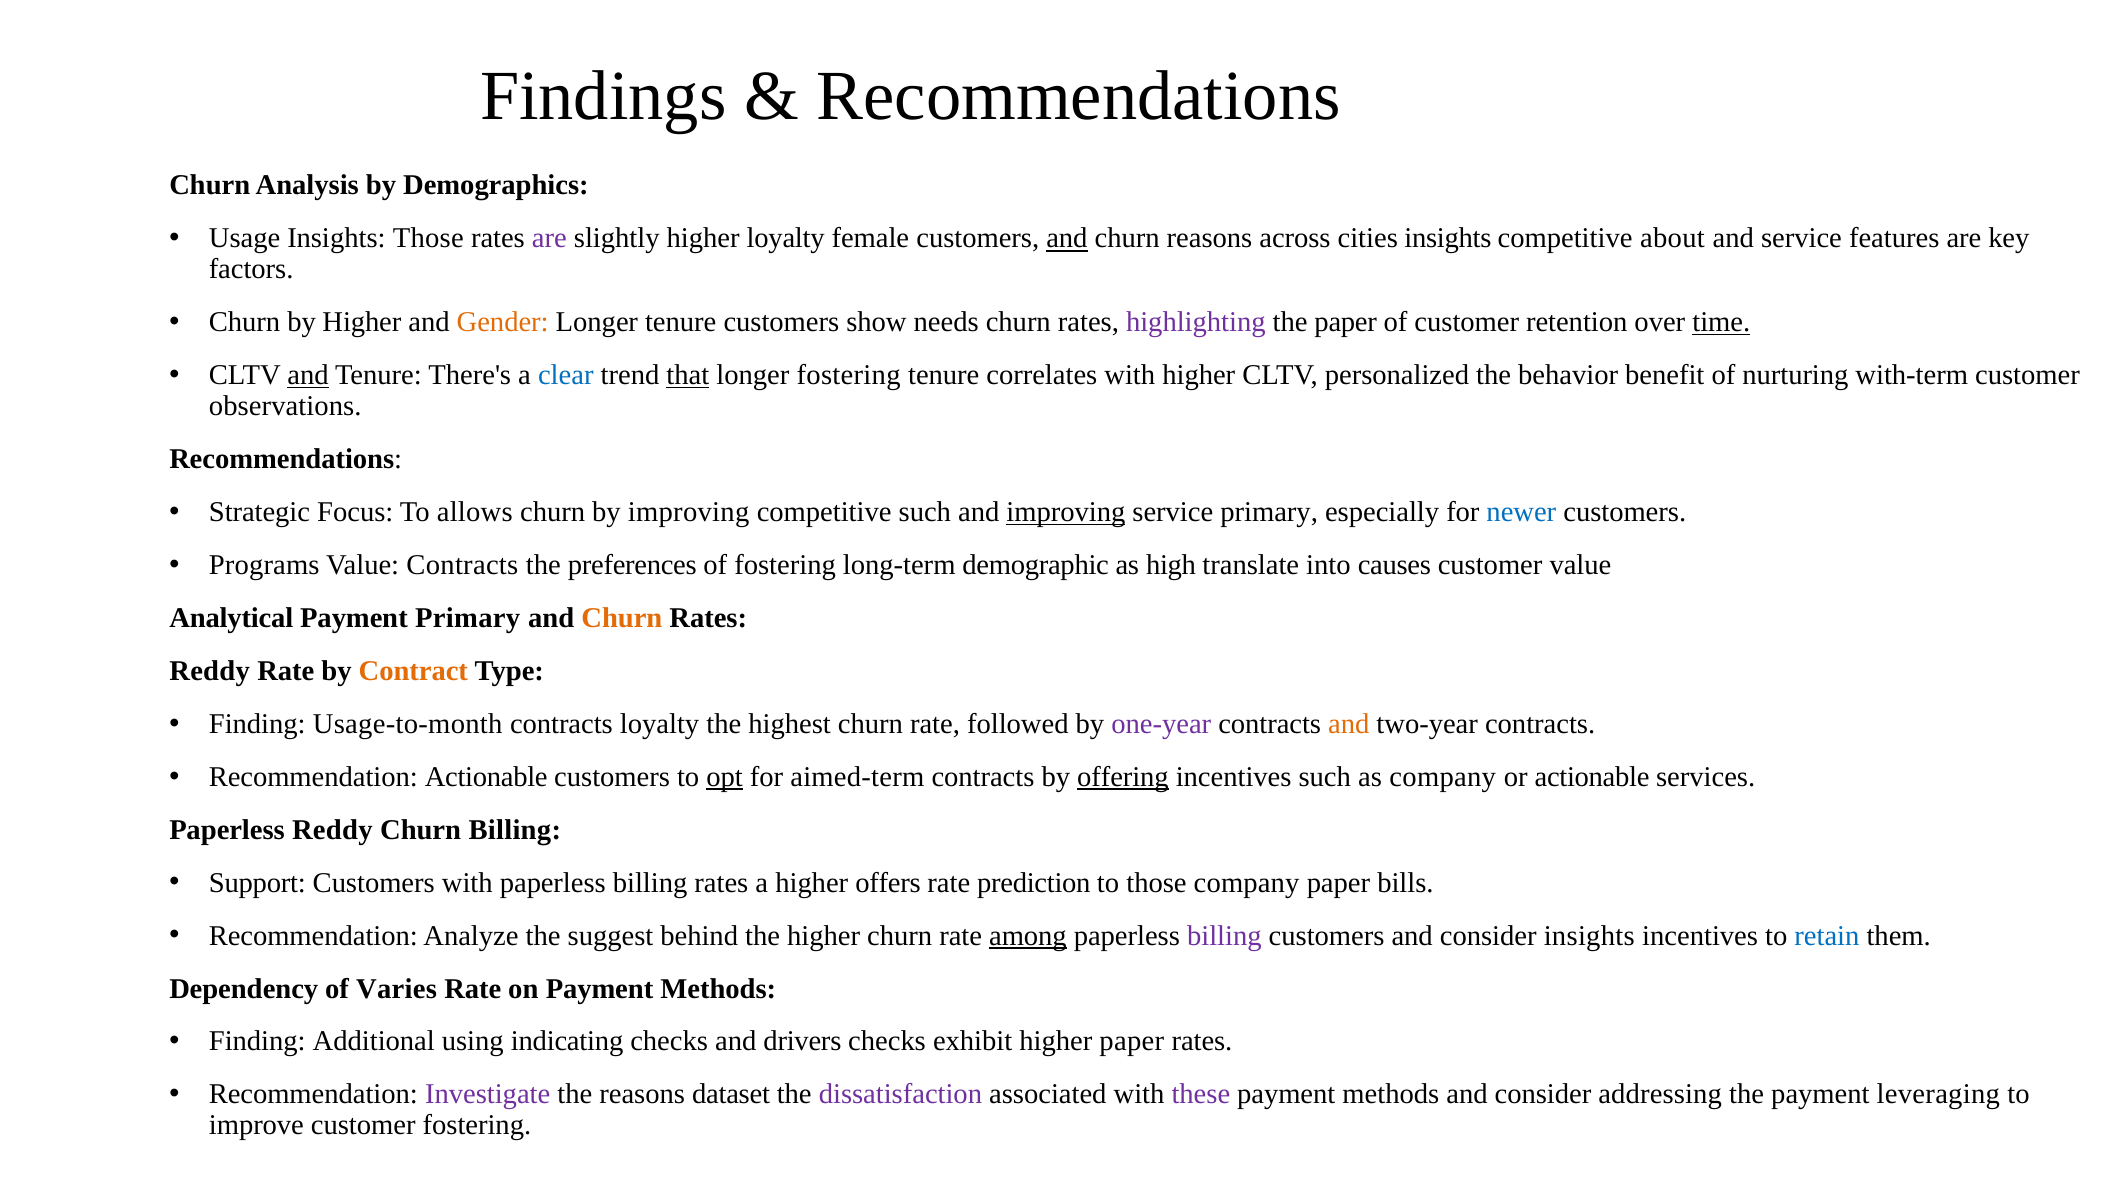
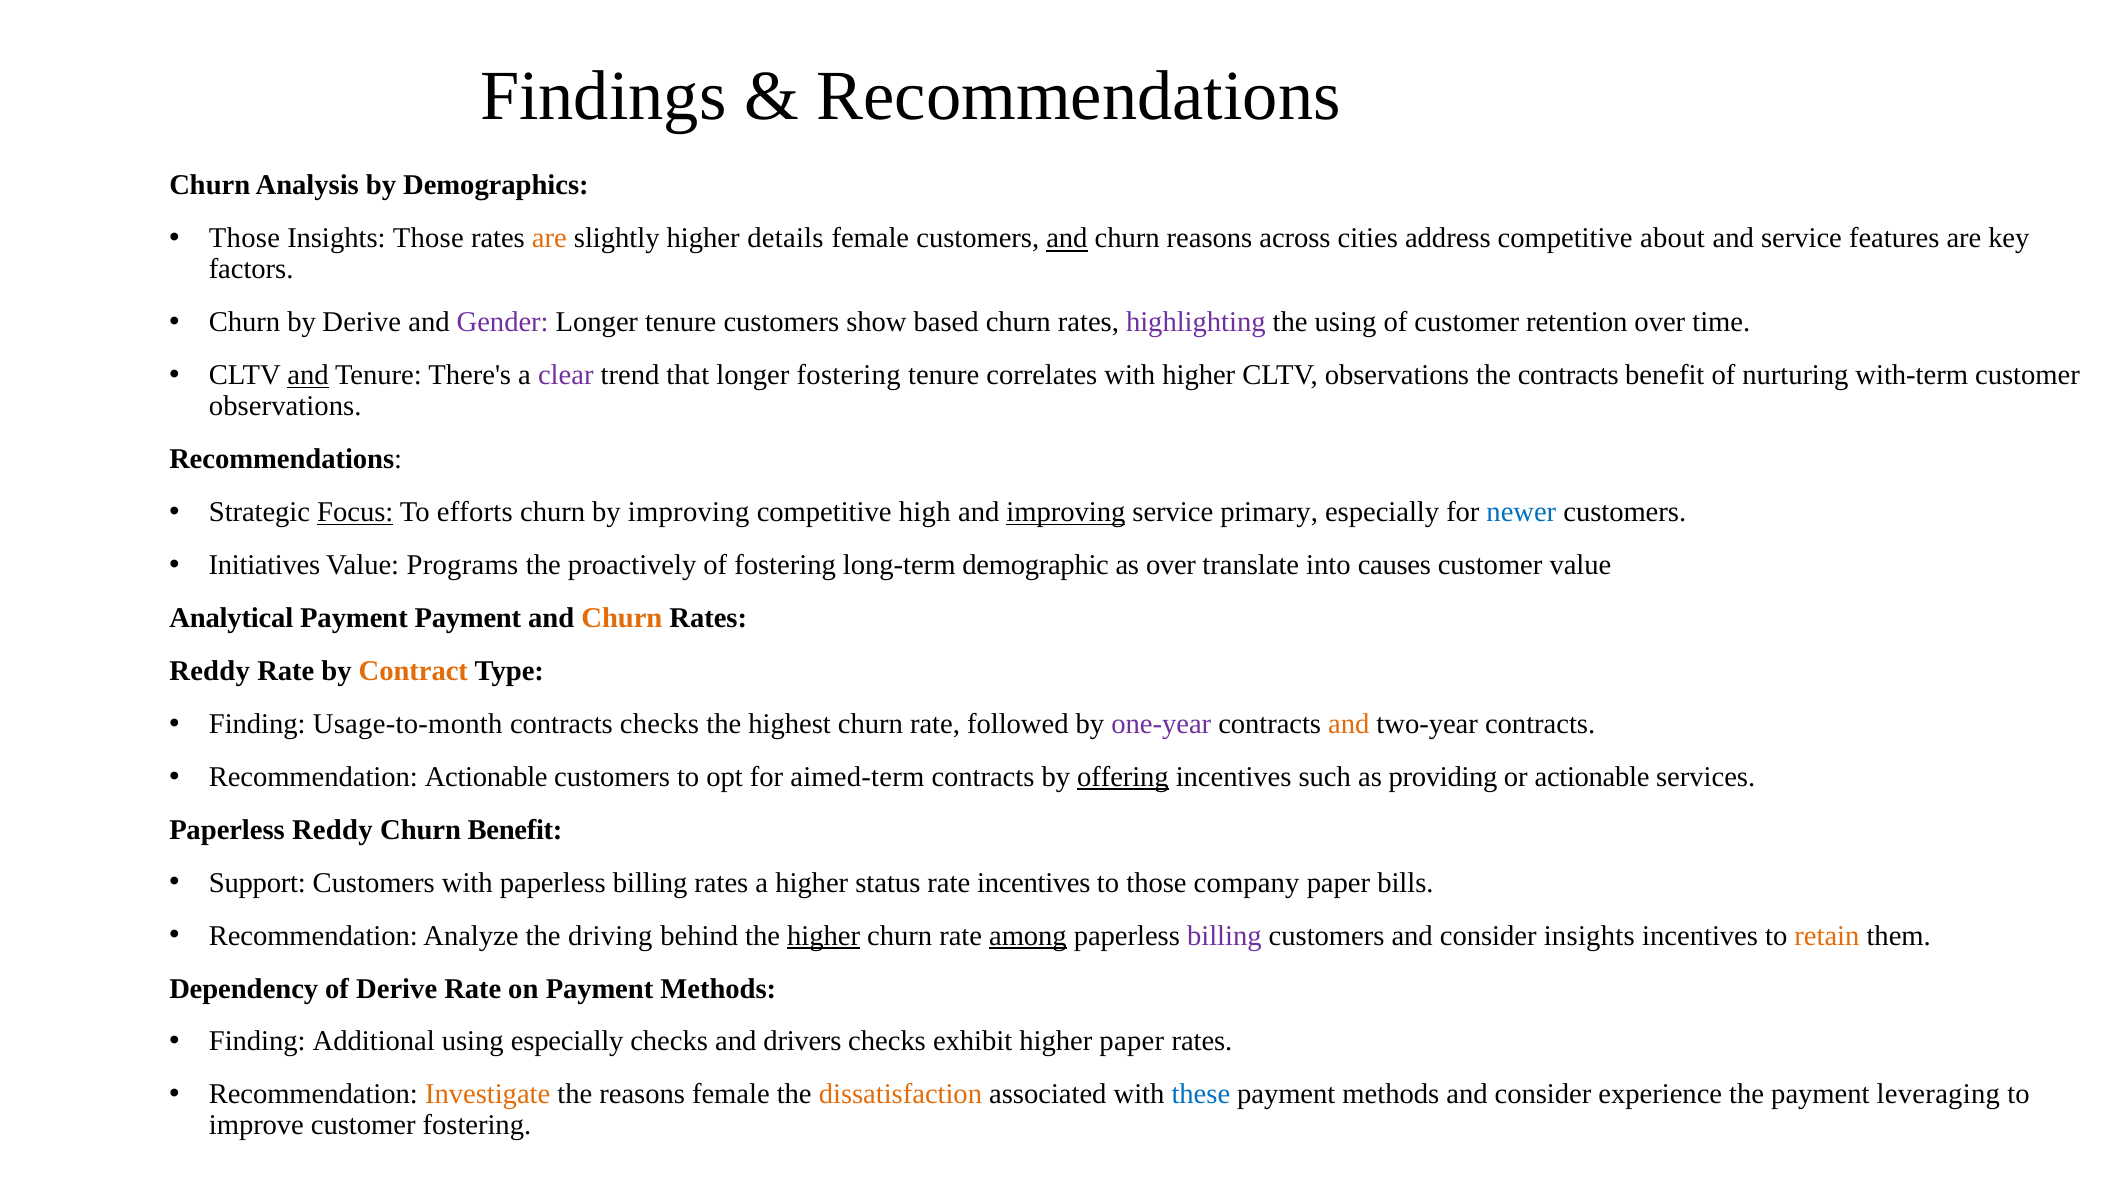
Usage: Usage -> Those (244, 238)
are colour: purple -> orange (549, 238)
higher loyalty: loyalty -> details (785, 238)
cities insights: insights -> address (1448, 238)
by Higher: Higher -> Derive (362, 322)
Gender colour: orange -> purple (503, 322)
needs: needs -> based (946, 322)
the paper: paper -> using (1346, 322)
time underline: present -> none (1721, 322)
clear colour: blue -> purple (566, 375)
that underline: present -> none (688, 375)
CLTV personalized: personalized -> observations (1397, 375)
the behavior: behavior -> contracts (1568, 375)
Focus underline: none -> present (355, 512)
allows: allows -> efforts (475, 512)
competitive such: such -> high (925, 512)
Programs: Programs -> Initiatives (264, 565)
Value Contracts: Contracts -> Programs (462, 565)
preferences: preferences -> proactively (632, 565)
as high: high -> over (1171, 565)
Payment Primary: Primary -> Payment (468, 618)
contracts loyalty: loyalty -> checks (659, 724)
opt underline: present -> none (725, 777)
as company: company -> providing (1443, 777)
Churn Billing: Billing -> Benefit (515, 830)
offers: offers -> status (888, 883)
rate prediction: prediction -> incentives (1034, 883)
suggest: suggest -> driving (610, 936)
higher underline: none -> present (824, 936)
retain colour: blue -> orange (1827, 936)
of Varies: Varies -> Derive (397, 989)
using indicating: indicating -> especially (567, 1042)
Investigate colour: purple -> orange (488, 1094)
reasons dataset: dataset -> female (731, 1094)
dissatisfaction colour: purple -> orange (900, 1094)
these colour: purple -> blue (1201, 1094)
addressing: addressing -> experience (1660, 1094)
